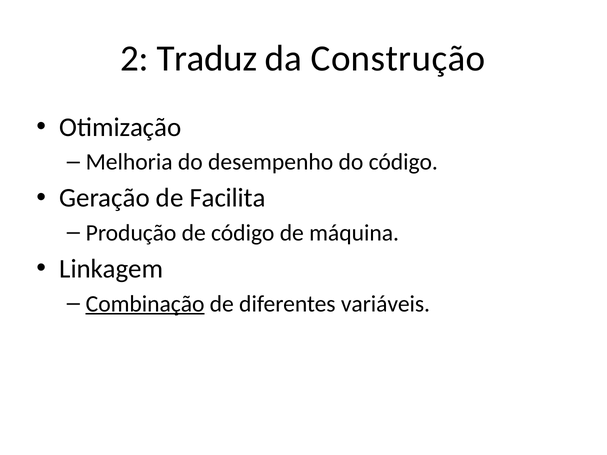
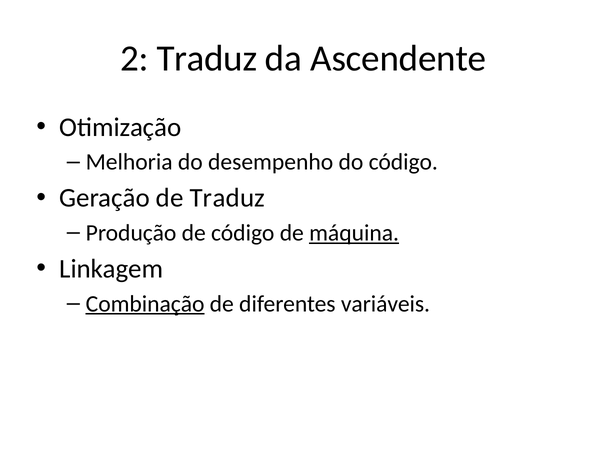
Construção: Construção -> Ascendente (398, 59)
de Facilita: Facilita -> Traduz (227, 198)
máquina underline: none -> present (354, 233)
